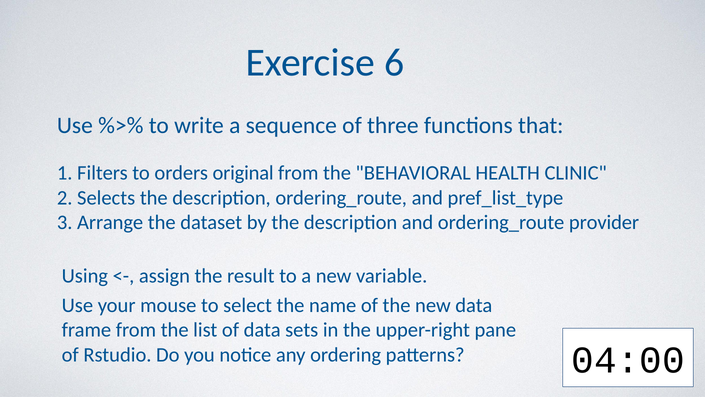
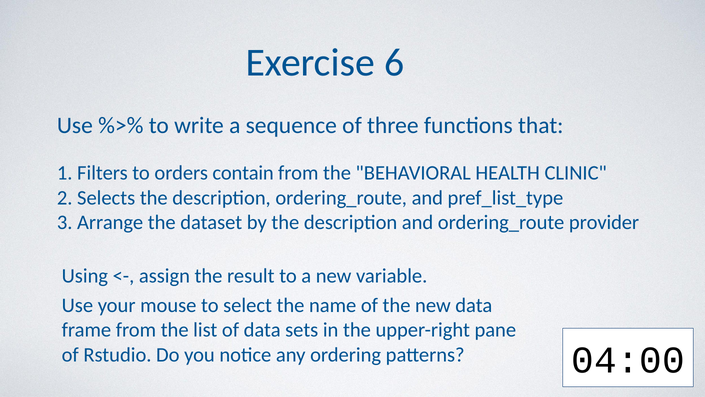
original: original -> contain (243, 173)
